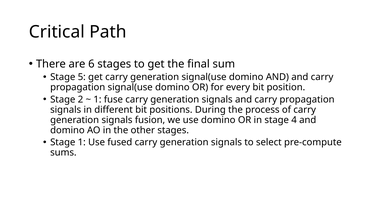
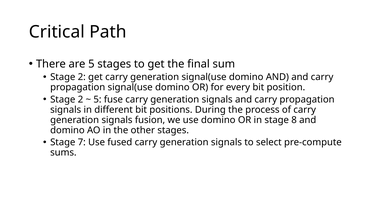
are 6: 6 -> 5 (91, 64)
5: 5 -> 2 (82, 77)
1: 1 -> 5 (97, 100)
4: 4 -> 8 (294, 120)
Stage 1: 1 -> 7 (82, 142)
